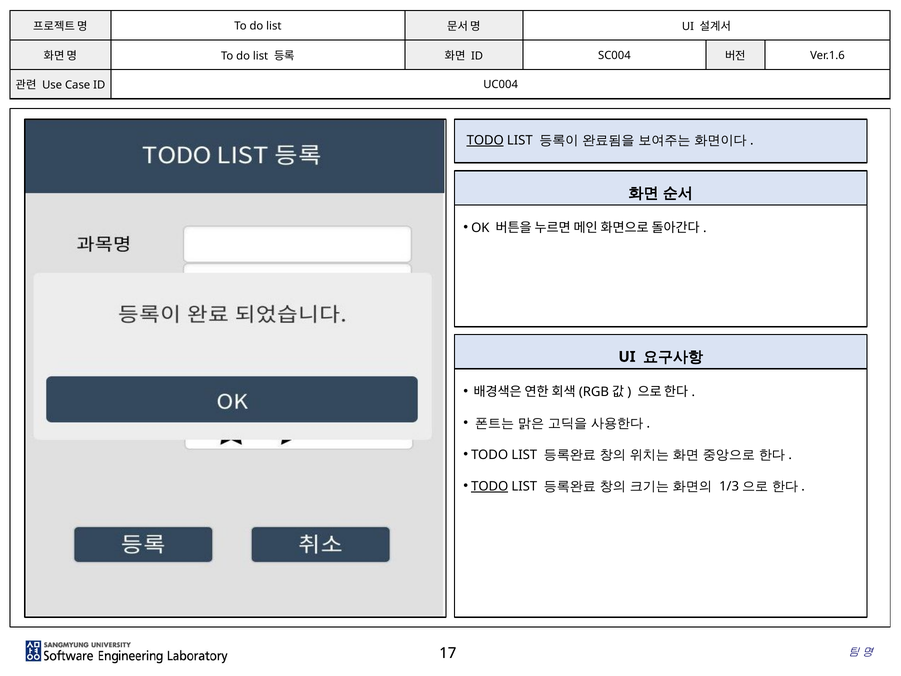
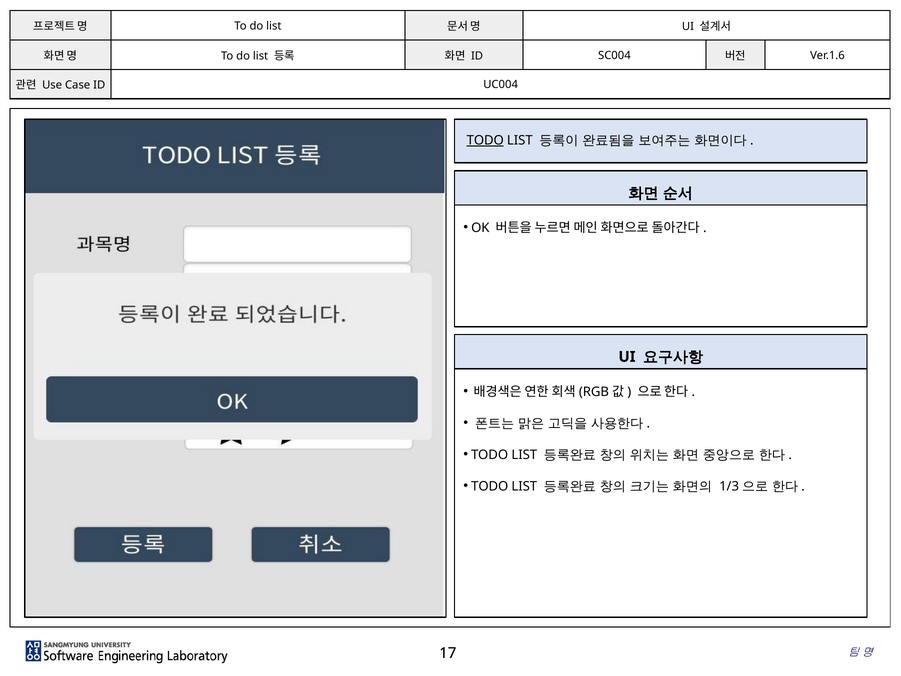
TODO underline: present -> none (490, 486)
